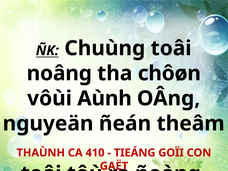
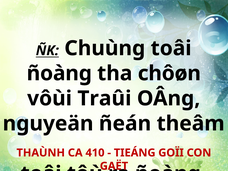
noâng: noâng -> ñoàng (59, 73)
Aùnh: Aùnh -> Traûi (104, 98)
